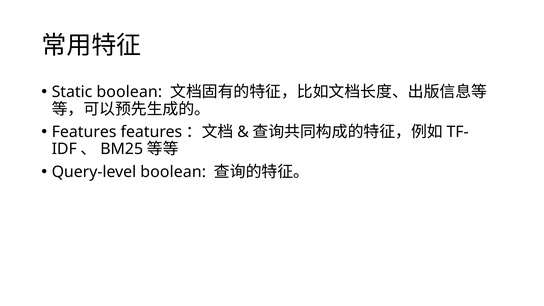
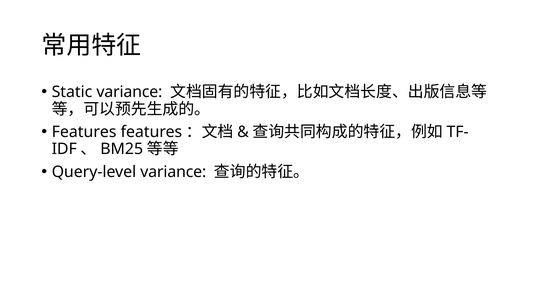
Static boolean: boolean -> variance (129, 92)
Query-level boolean: boolean -> variance (173, 172)
